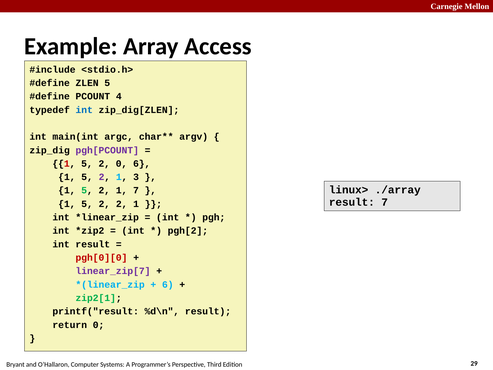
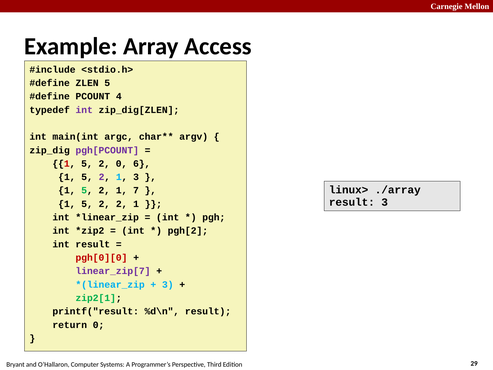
int colour: blue -> purple (84, 110)
result 7: 7 -> 3 (385, 202)
6: 6 -> 3 (168, 284)
